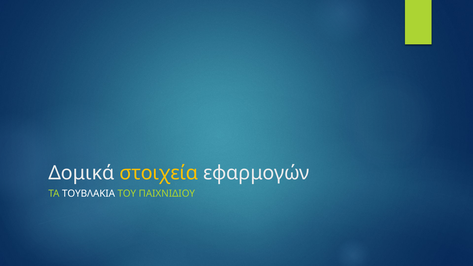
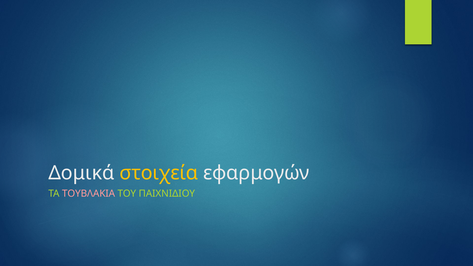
ΤΟΥΒΛΑΚΙΑ colour: white -> pink (89, 194)
